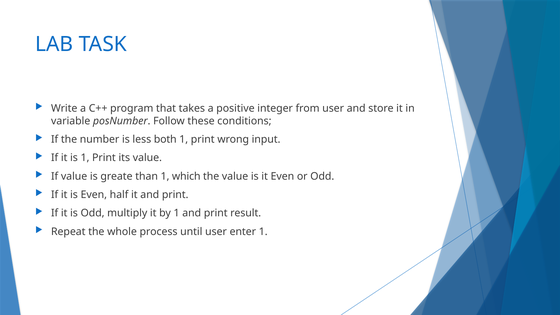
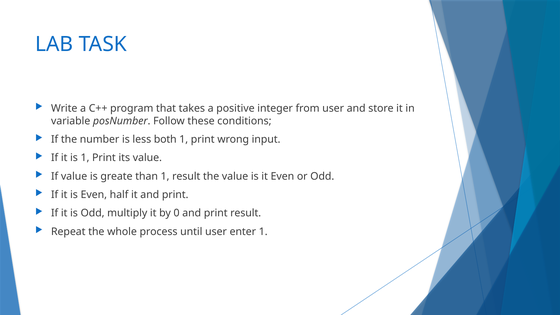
1 which: which -> result (186, 176)
by 1: 1 -> 0 (177, 213)
